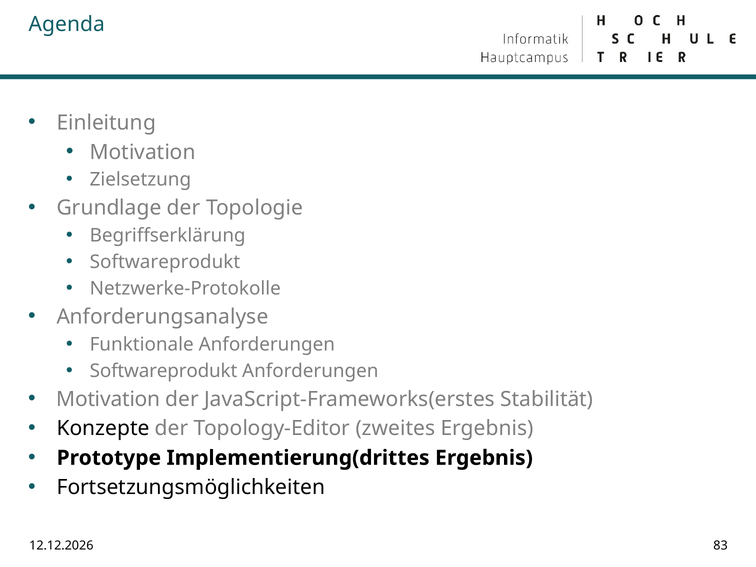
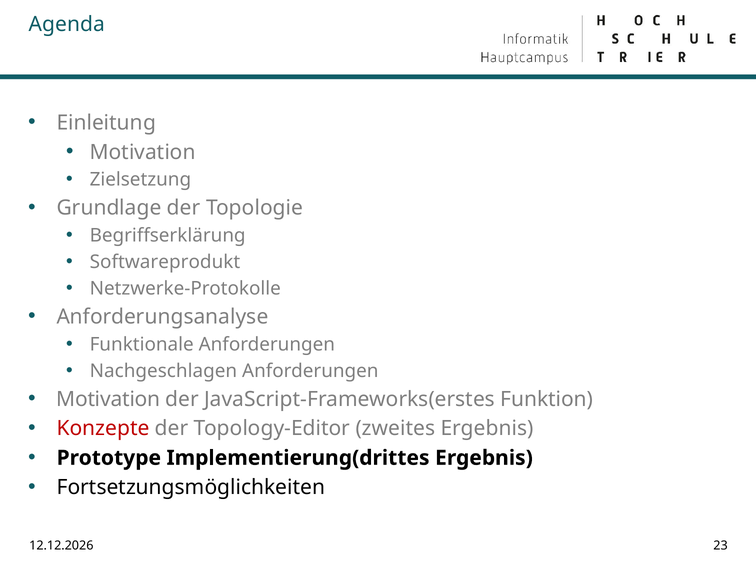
Softwareprodukt: Softwareprodukt -> Nachgeschlagen (163, 371)
Stabilität: Stabilität -> Funktion (547, 399)
Konzepte colour: black -> red (103, 428)
83: 83 -> 23 (721, 546)
